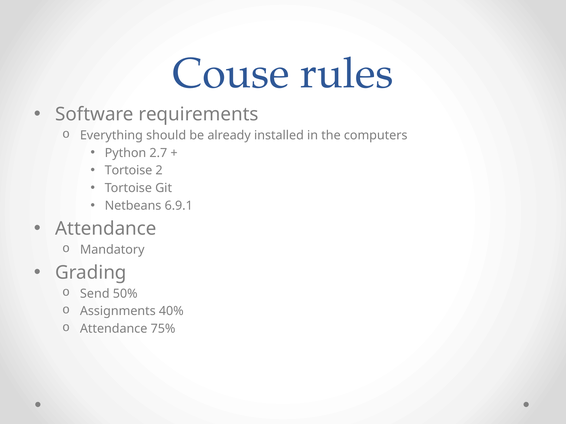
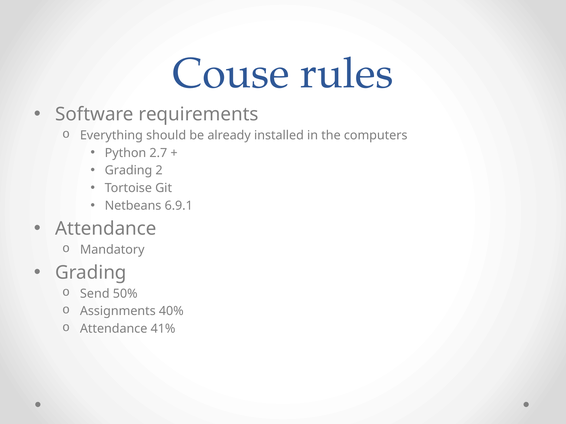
Tortoise: Tortoise -> Grading (128, 171)
75%: 75% -> 41% (163, 329)
